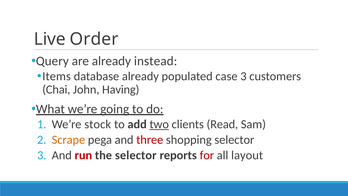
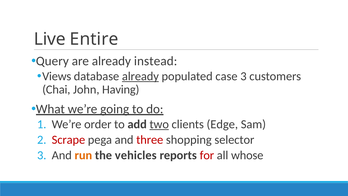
Order: Order -> Entire (94, 39)
Items: Items -> Views (57, 76)
already underline: none -> present (140, 76)
stock: stock -> order (98, 124)
Read: Read -> Edge (222, 124)
Scrape colour: orange -> red (68, 140)
run colour: red -> orange (83, 155)
the selector: selector -> vehicles (136, 155)
layout: layout -> whose (247, 155)
